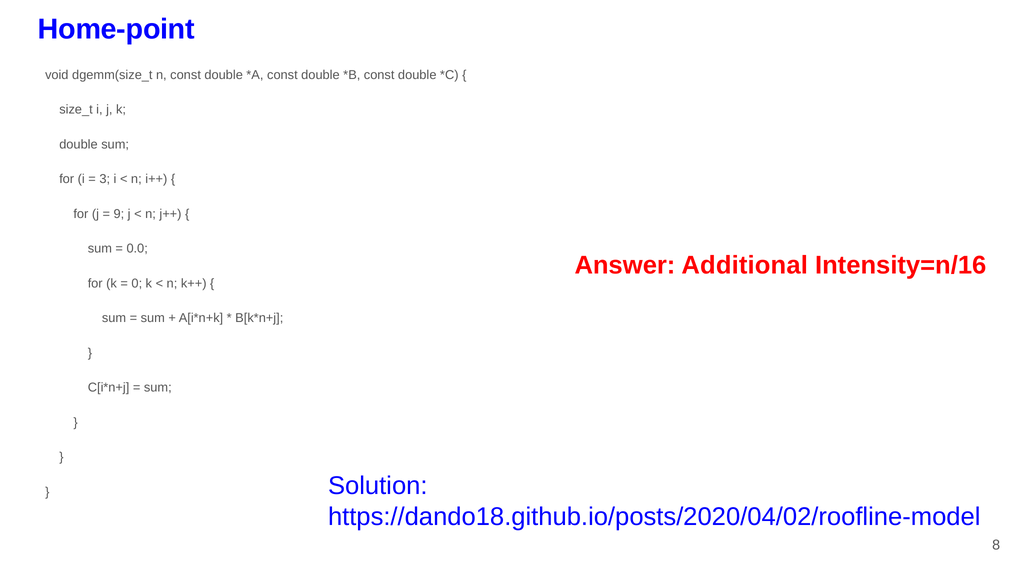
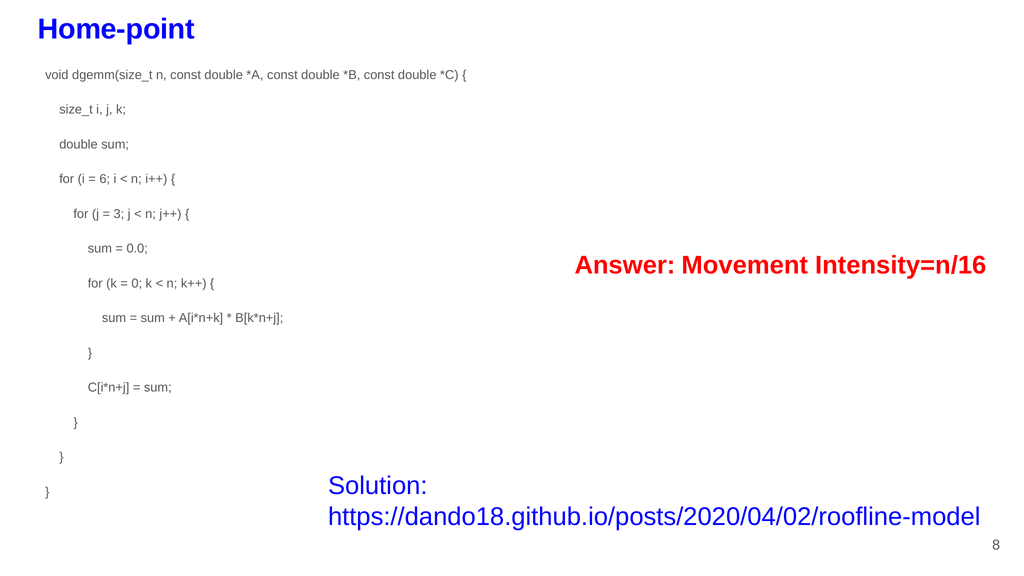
3: 3 -> 6 (105, 179)
9: 9 -> 3 (119, 214)
Additional: Additional -> Movement (745, 265)
